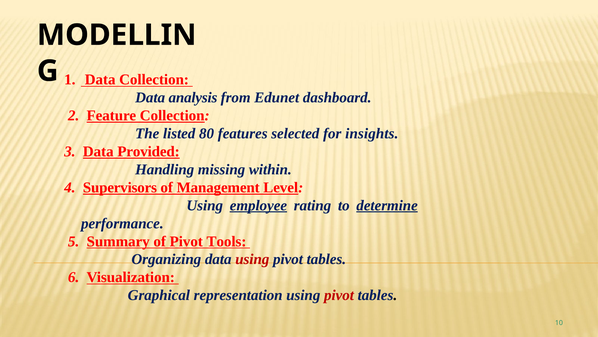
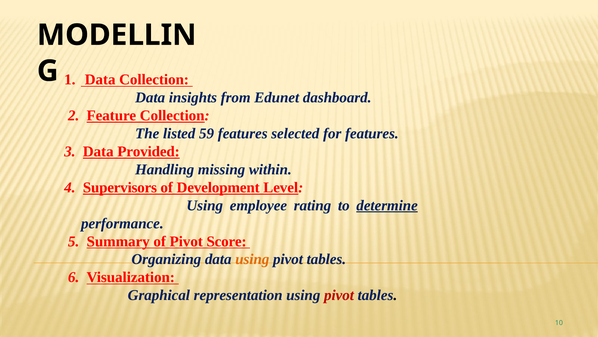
analysis: analysis -> insights (193, 97)
80: 80 -> 59 (207, 133)
for insights: insights -> features (372, 133)
Management: Management -> Development (218, 187)
employee underline: present -> none (258, 205)
Tools: Tools -> Score (227, 241)
using colour: red -> orange (252, 259)
